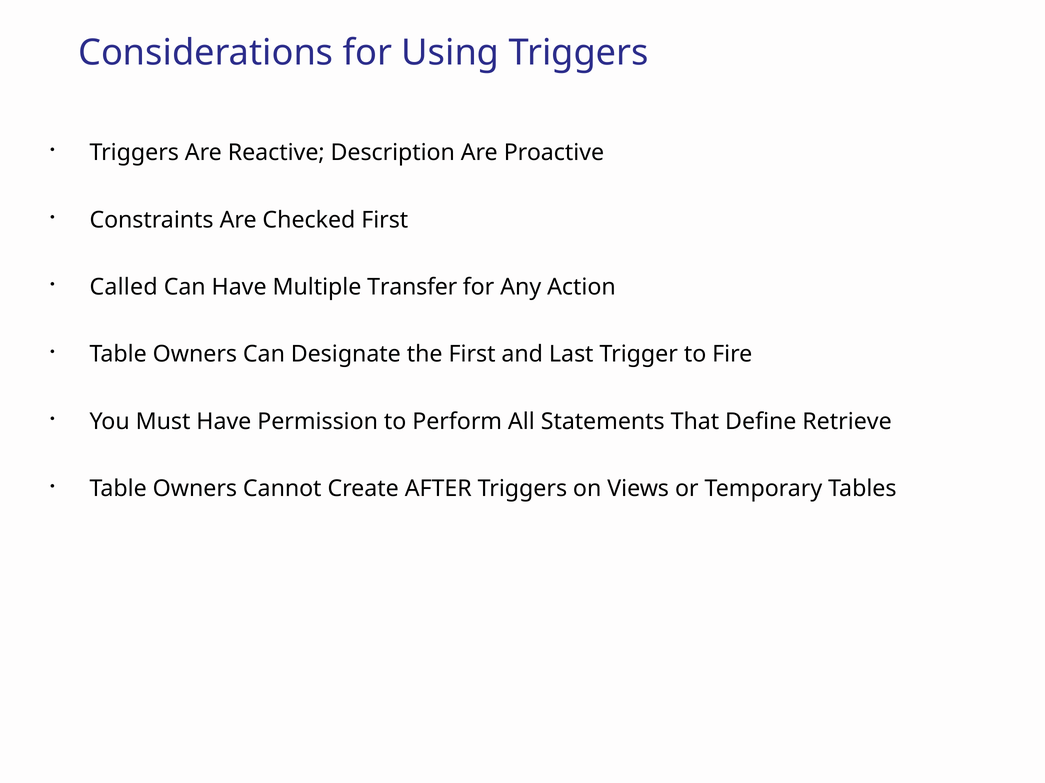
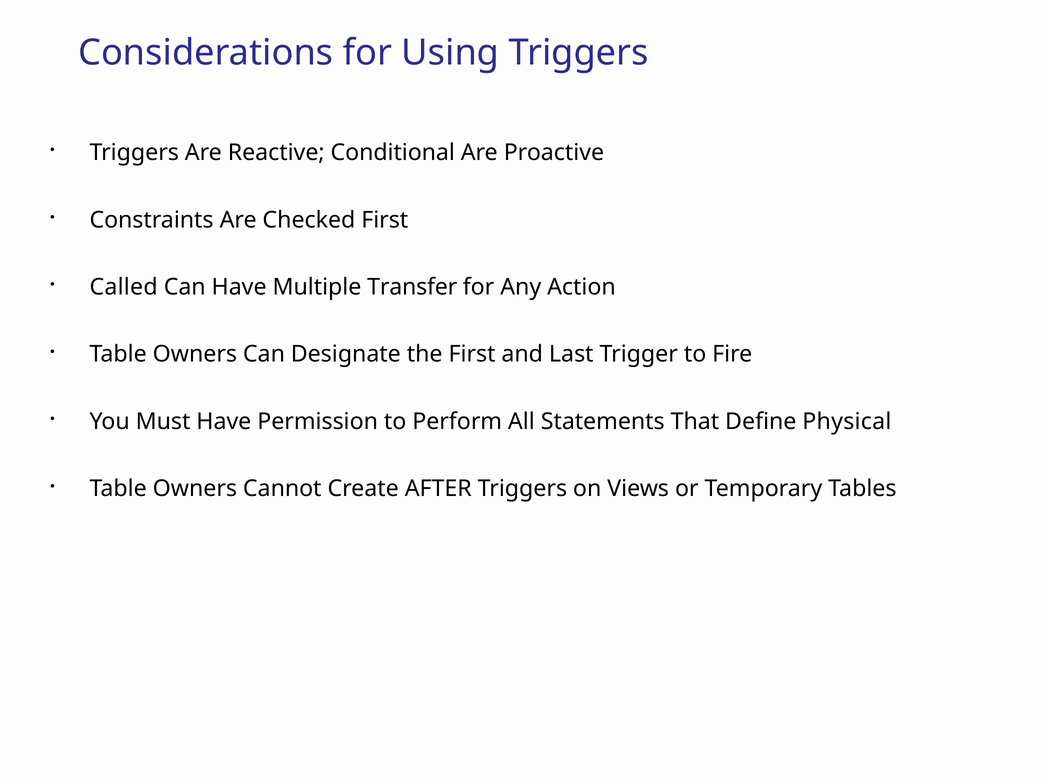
Description: Description -> Conditional (393, 153)
Retrieve: Retrieve -> Physical (847, 422)
